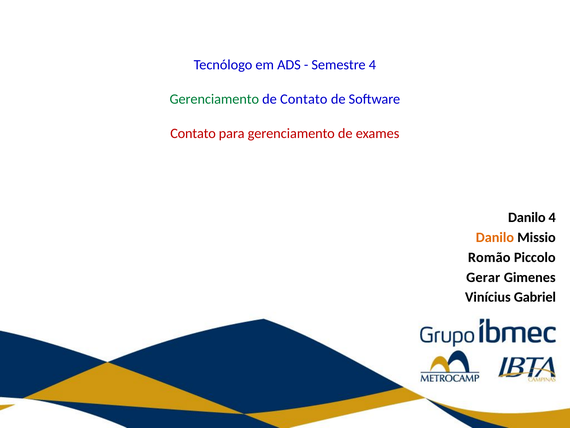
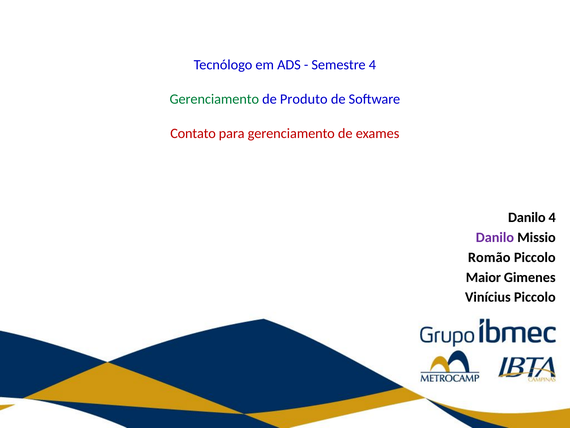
de Contato: Contato -> Produto (304, 99)
Danilo colour: orange -> purple (495, 237)
Gerar: Gerar -> Maior (483, 277)
Vinícius Gabriel: Gabriel -> Piccolo (535, 297)
